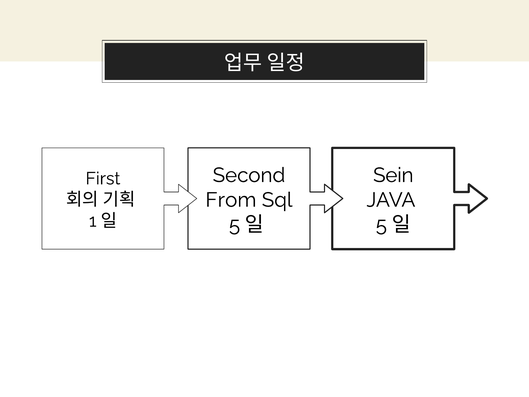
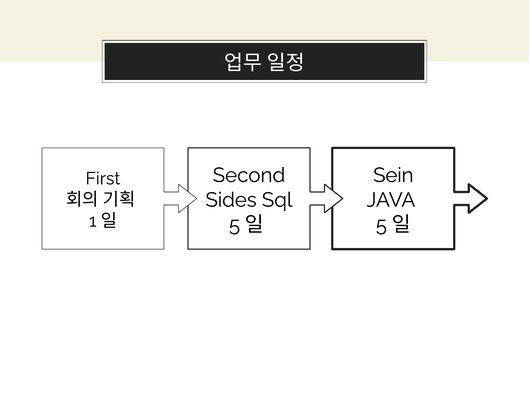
From: From -> Sides (231, 200)
